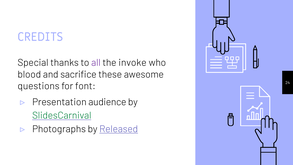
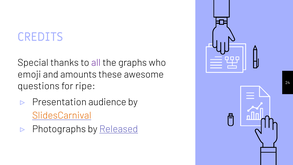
invoke: invoke -> graphs (133, 63)
blood: blood -> emoji (29, 74)
sacrifice: sacrifice -> amounts (78, 74)
font: font -> ripe (85, 86)
SlidesCarnival colour: green -> orange (62, 115)
